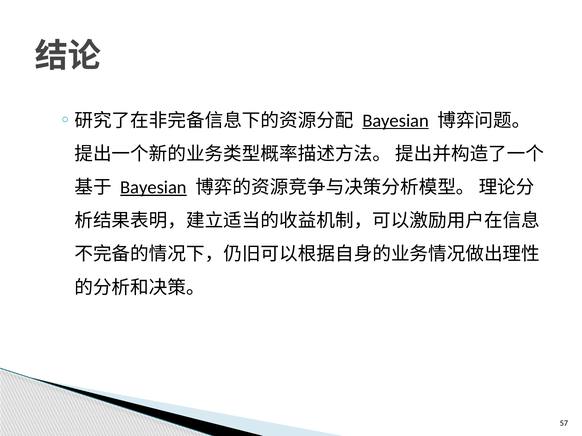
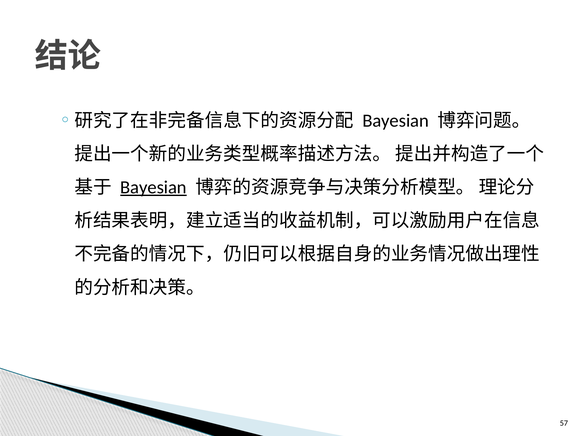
Bayesian underline: present -> none (396, 121)
